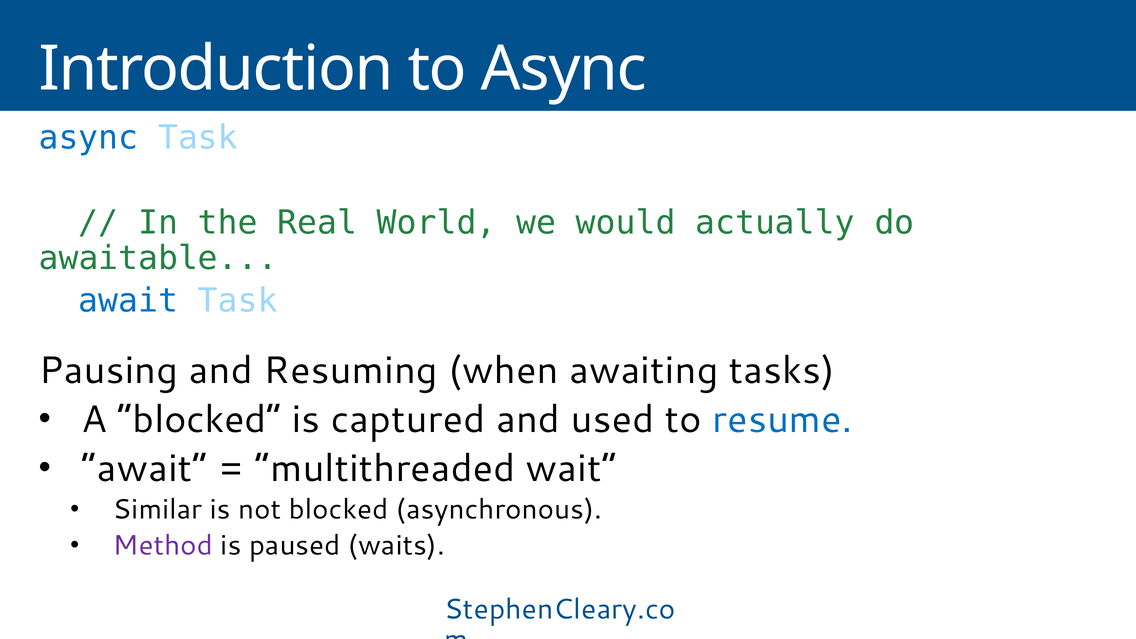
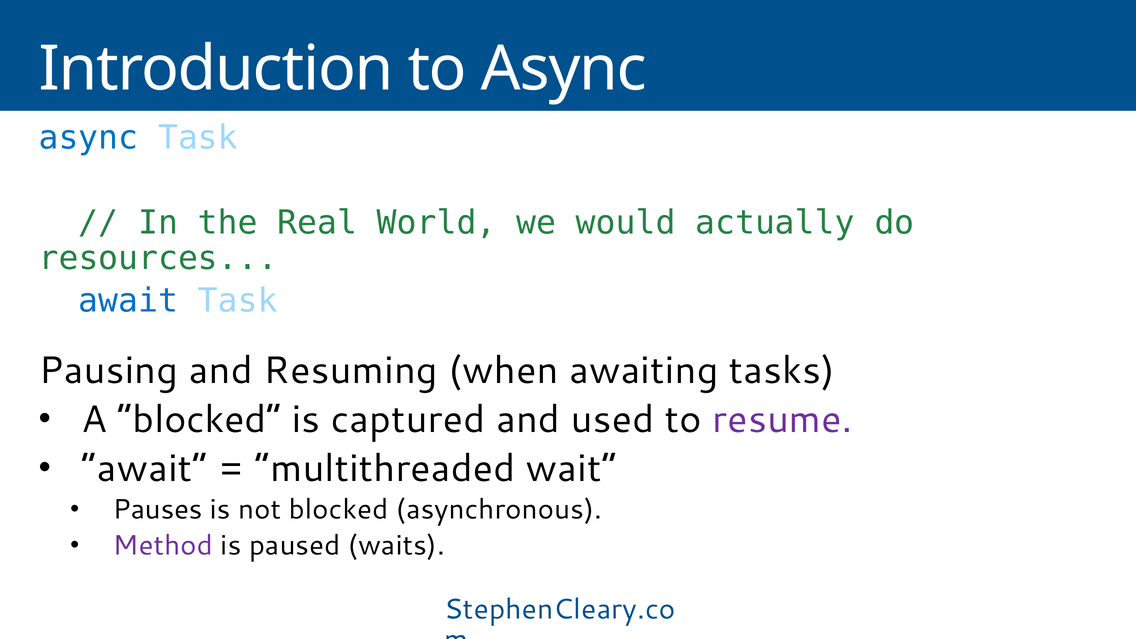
awaitable: awaitable -> resources (158, 258)
resume colour: blue -> purple (783, 419)
Similar: Similar -> Pauses (158, 510)
